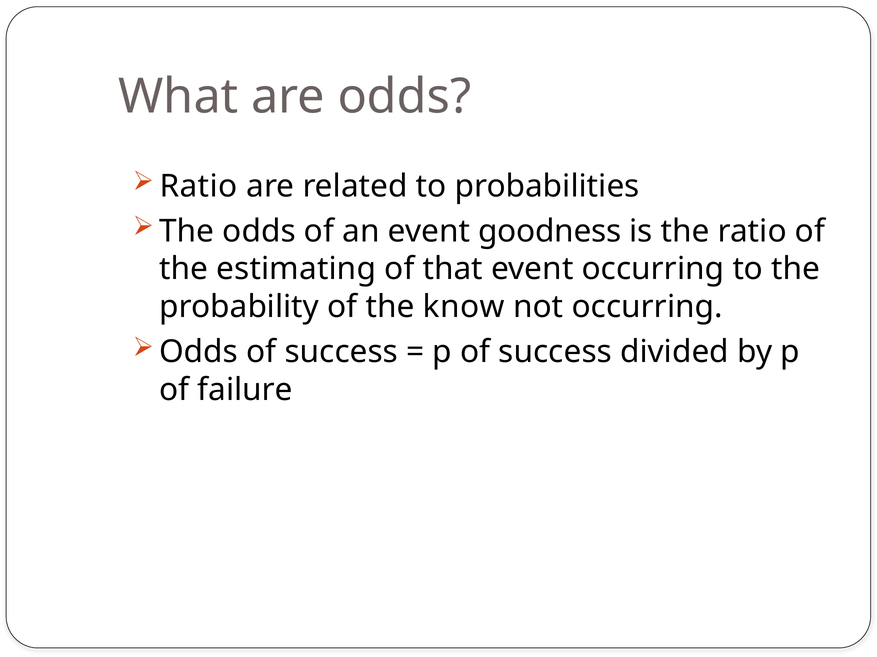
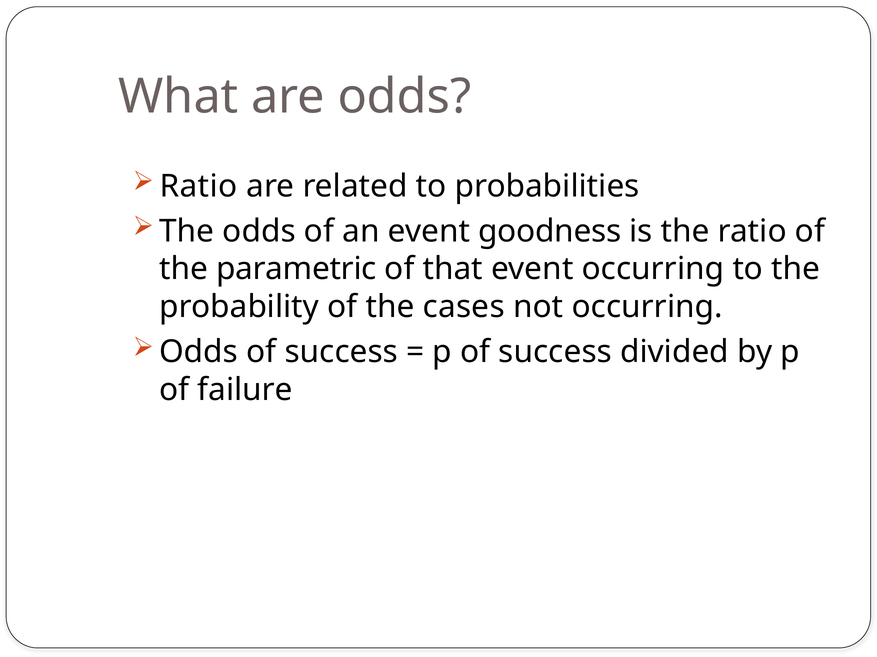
estimating: estimating -> parametric (296, 269)
know: know -> cases (464, 307)
